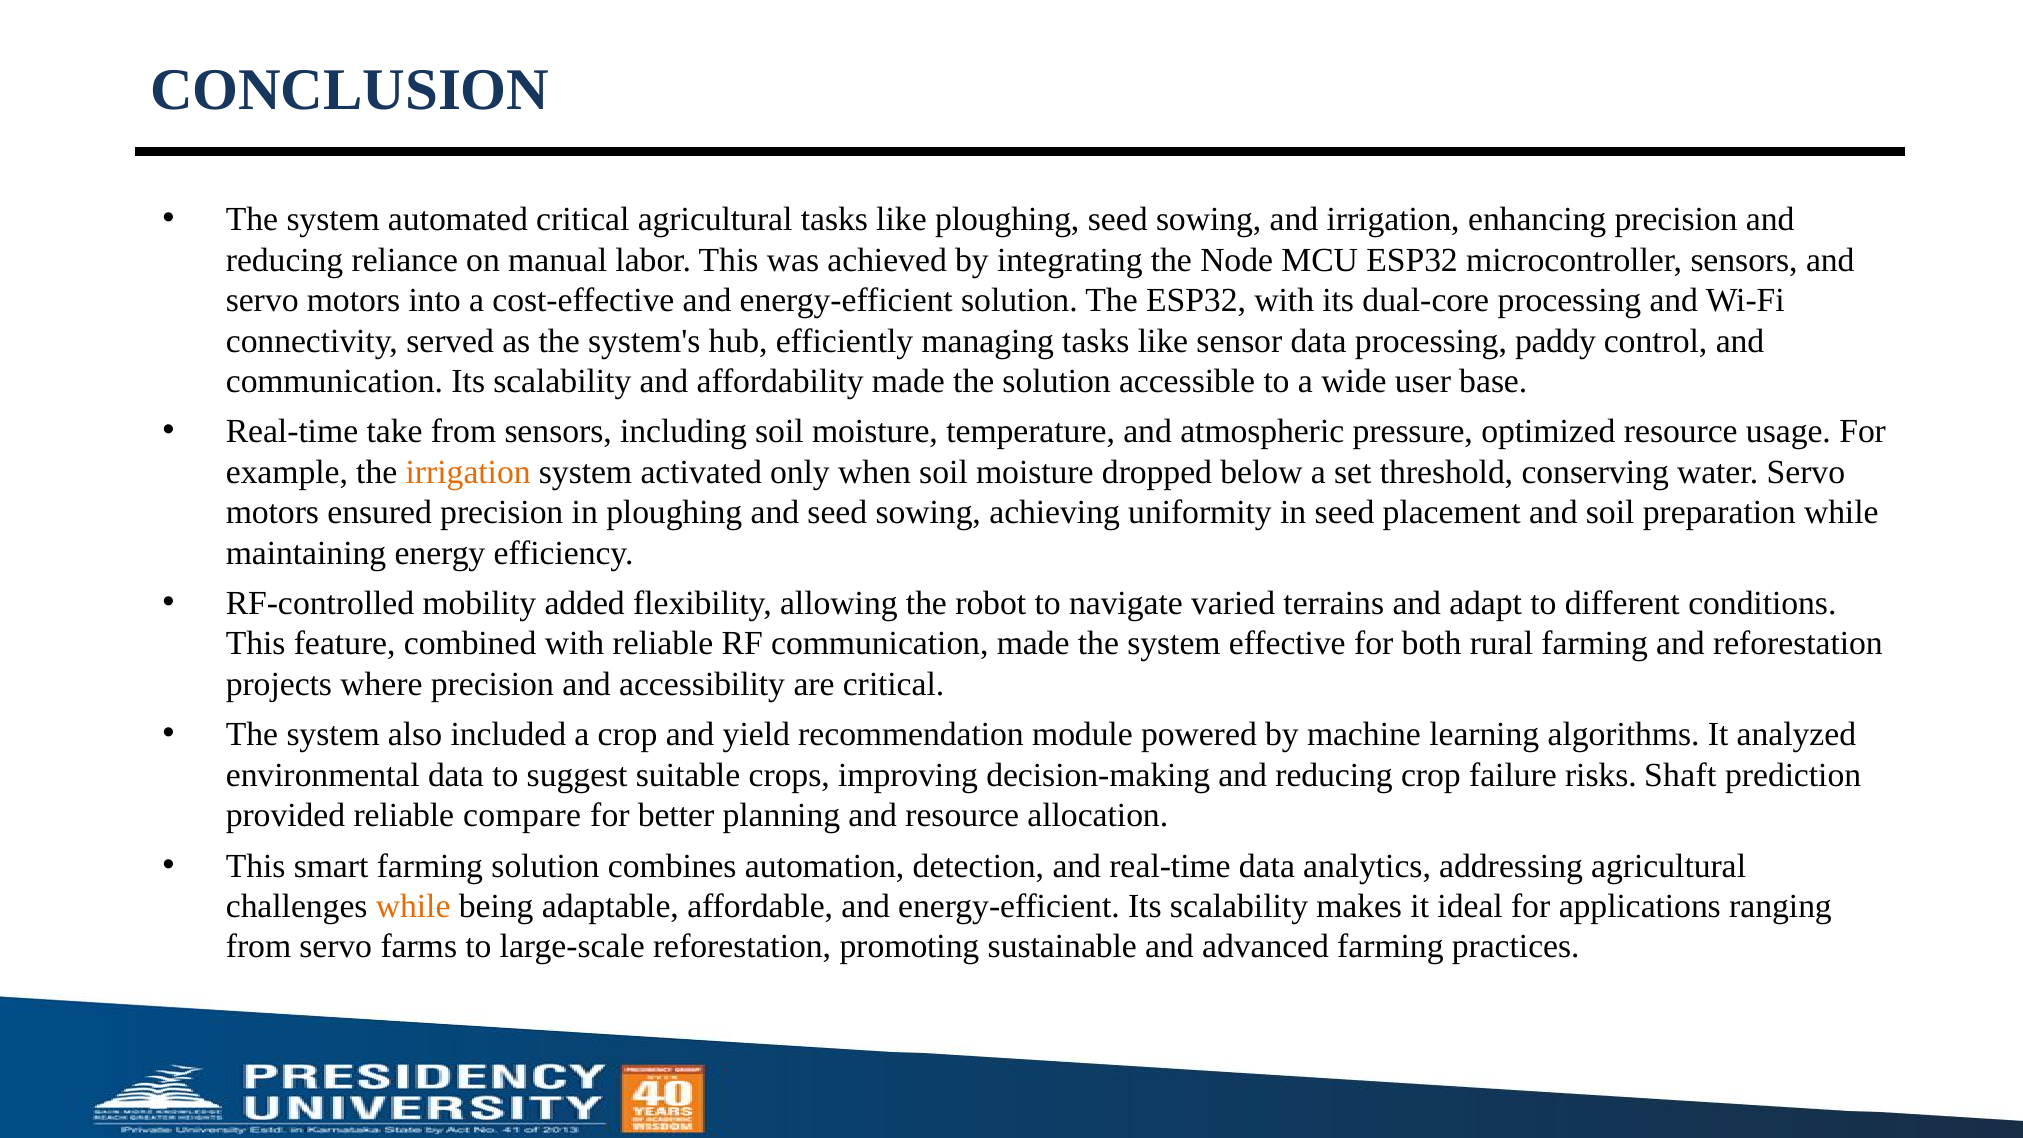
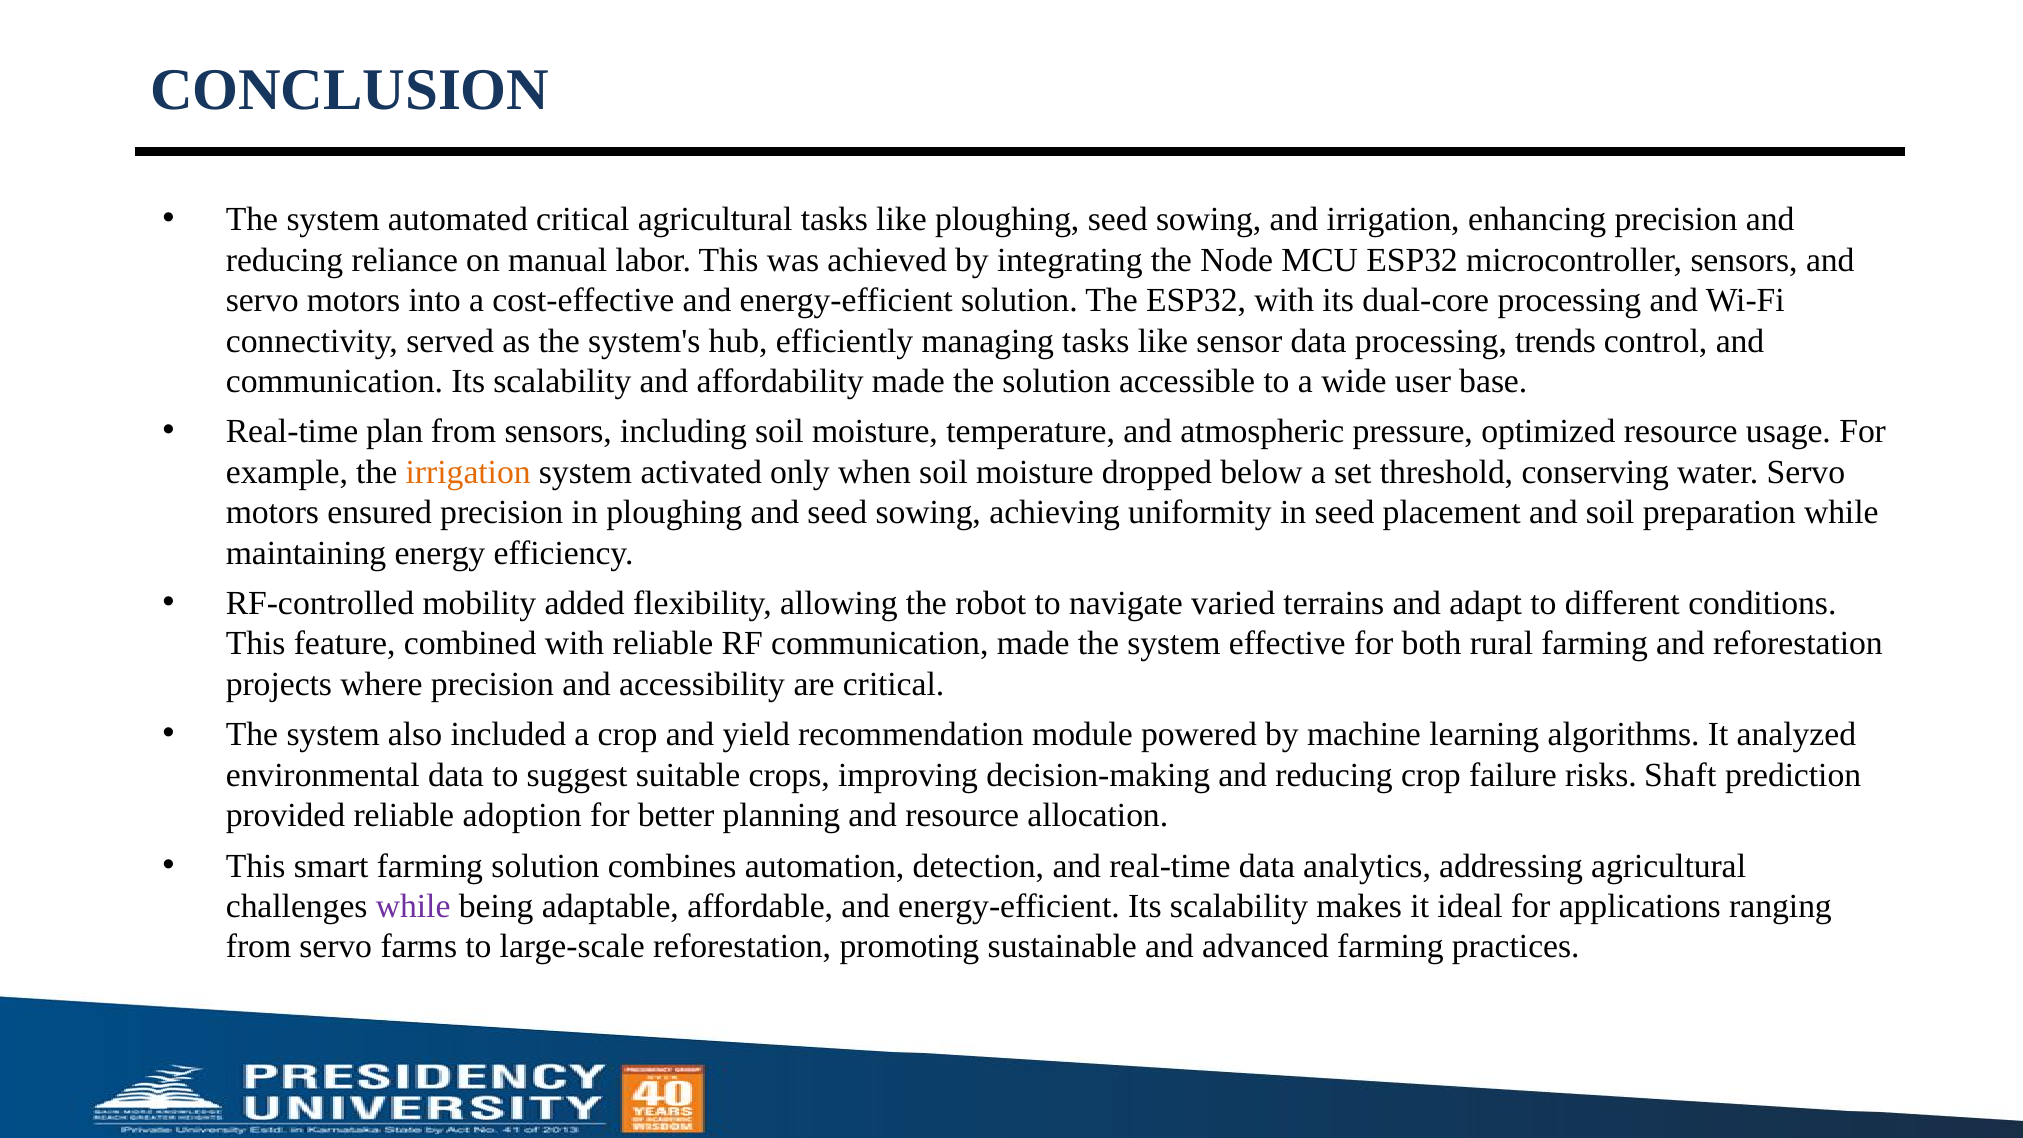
paddy: paddy -> trends (1556, 341)
take: take -> plan (395, 432)
compare: compare -> adoption (522, 815)
while colour: orange -> purple (413, 906)
